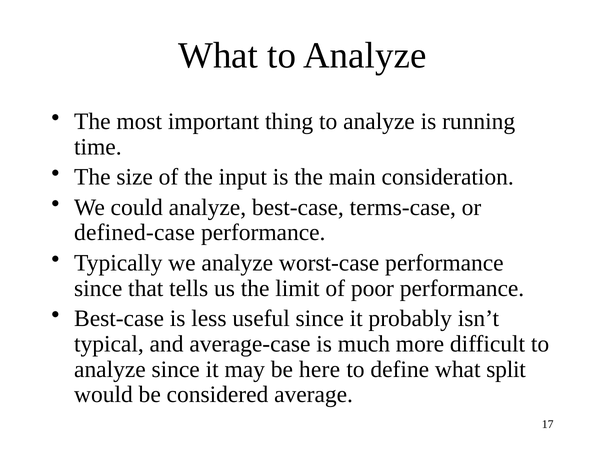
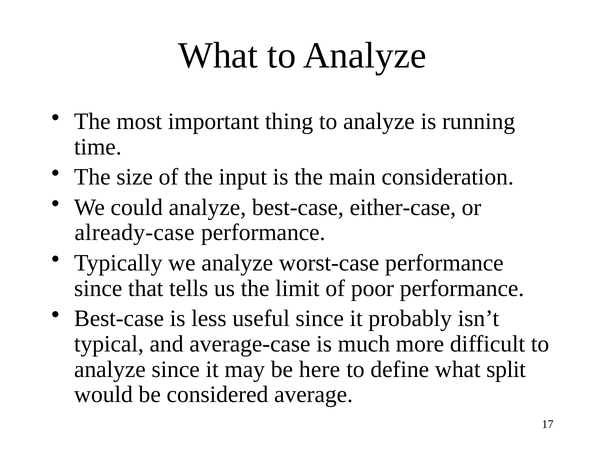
terms-case: terms-case -> either-case (403, 207)
defined-case: defined-case -> already-case (135, 233)
